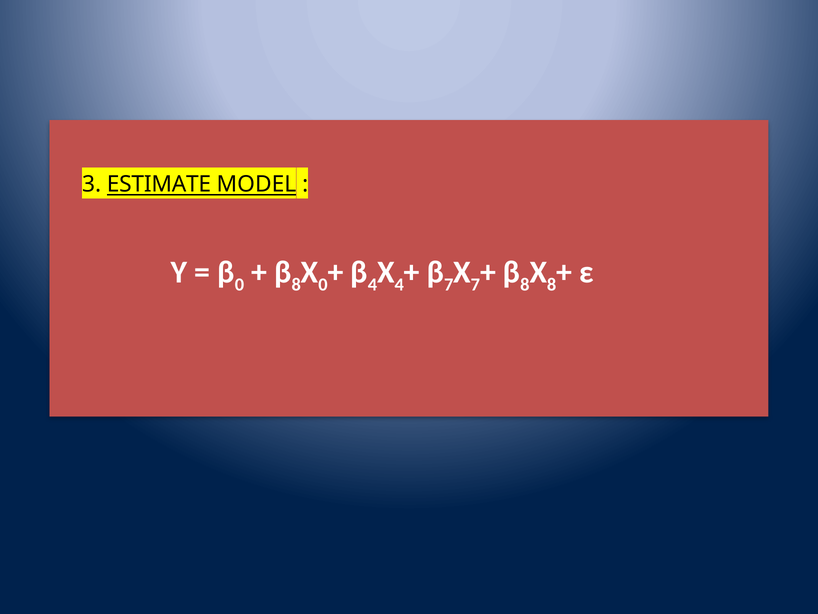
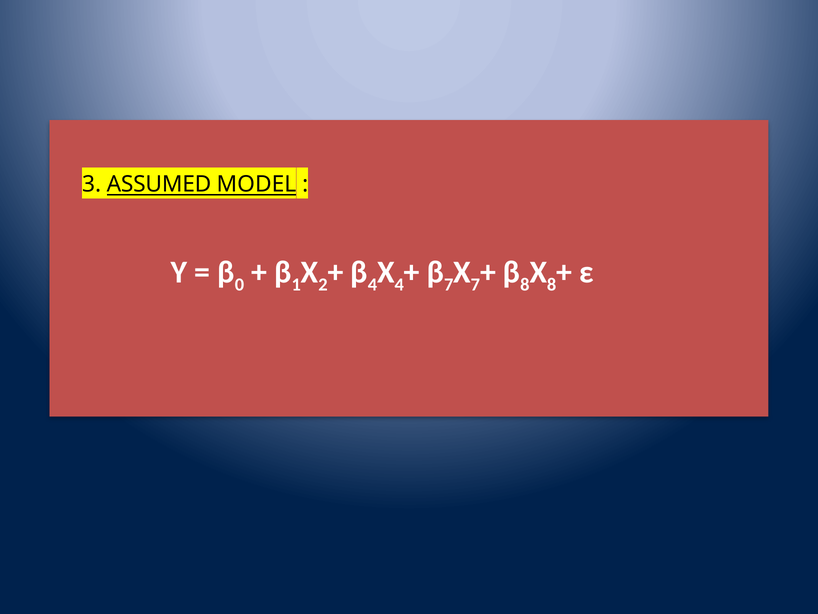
ESTIMATE: ESTIMATE -> ASSUMED (159, 184)
8: 8 -> 1 (296, 285)
0: 0 -> 2 (323, 285)
